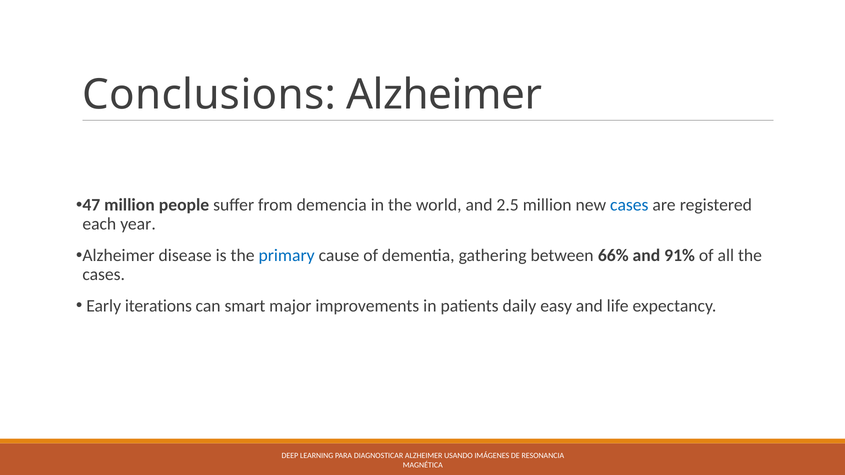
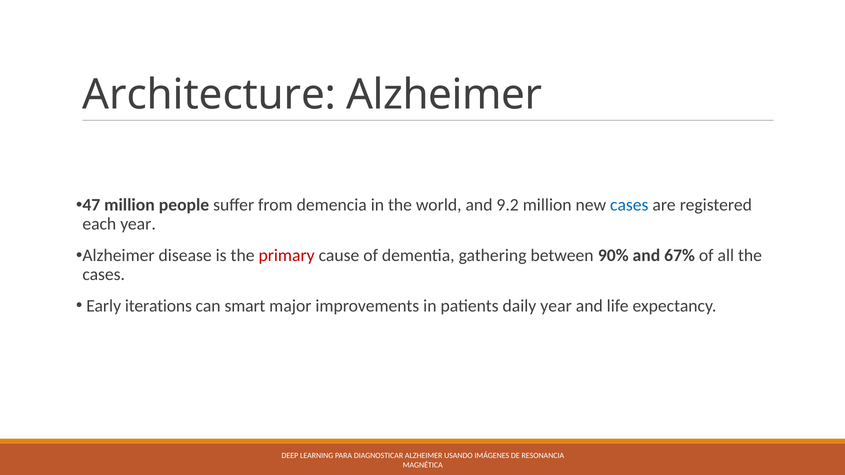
Conclusions: Conclusions -> Architecture (209, 95)
2.5: 2.5 -> 9.2 (508, 205)
primary colour: blue -> red (287, 256)
66%: 66% -> 90% (613, 256)
91%: 91% -> 67% (680, 256)
daily easy: easy -> year (556, 306)
